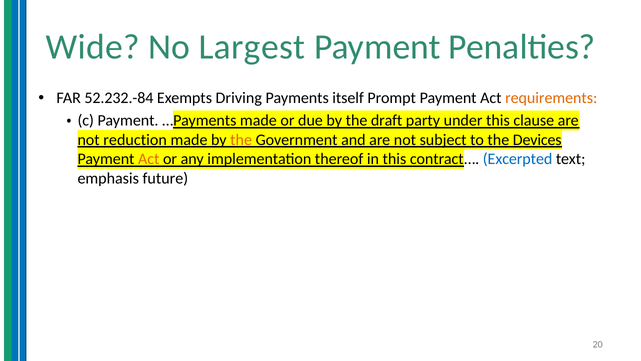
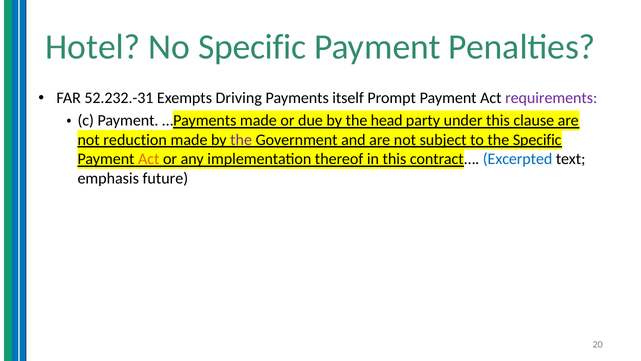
Wide: Wide -> Hotel (93, 47)
No Largest: Largest -> Specific (252, 47)
52.232.-84: 52.232.-84 -> 52.232.-31 (119, 98)
requirements colour: orange -> purple (551, 98)
draft: draft -> head (387, 121)
the colour: orange -> purple (241, 140)
the Devices: Devices -> Specific (537, 140)
